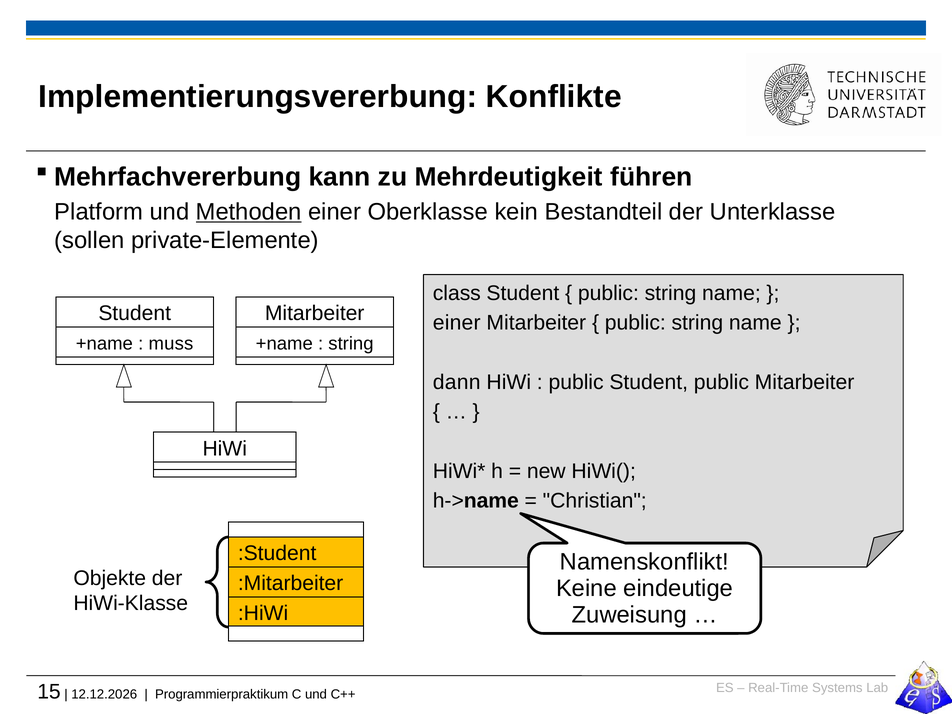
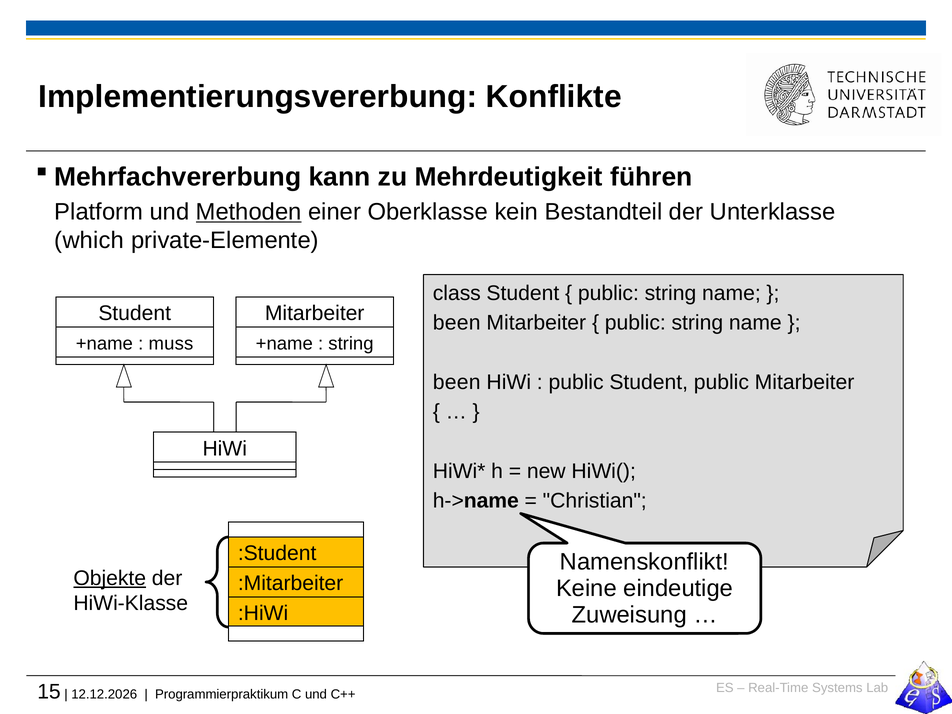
sollen: sollen -> which (89, 240)
einer: einer -> been (457, 323)
dann: dann -> been (457, 382)
Objekte underline: none -> present (110, 578)
